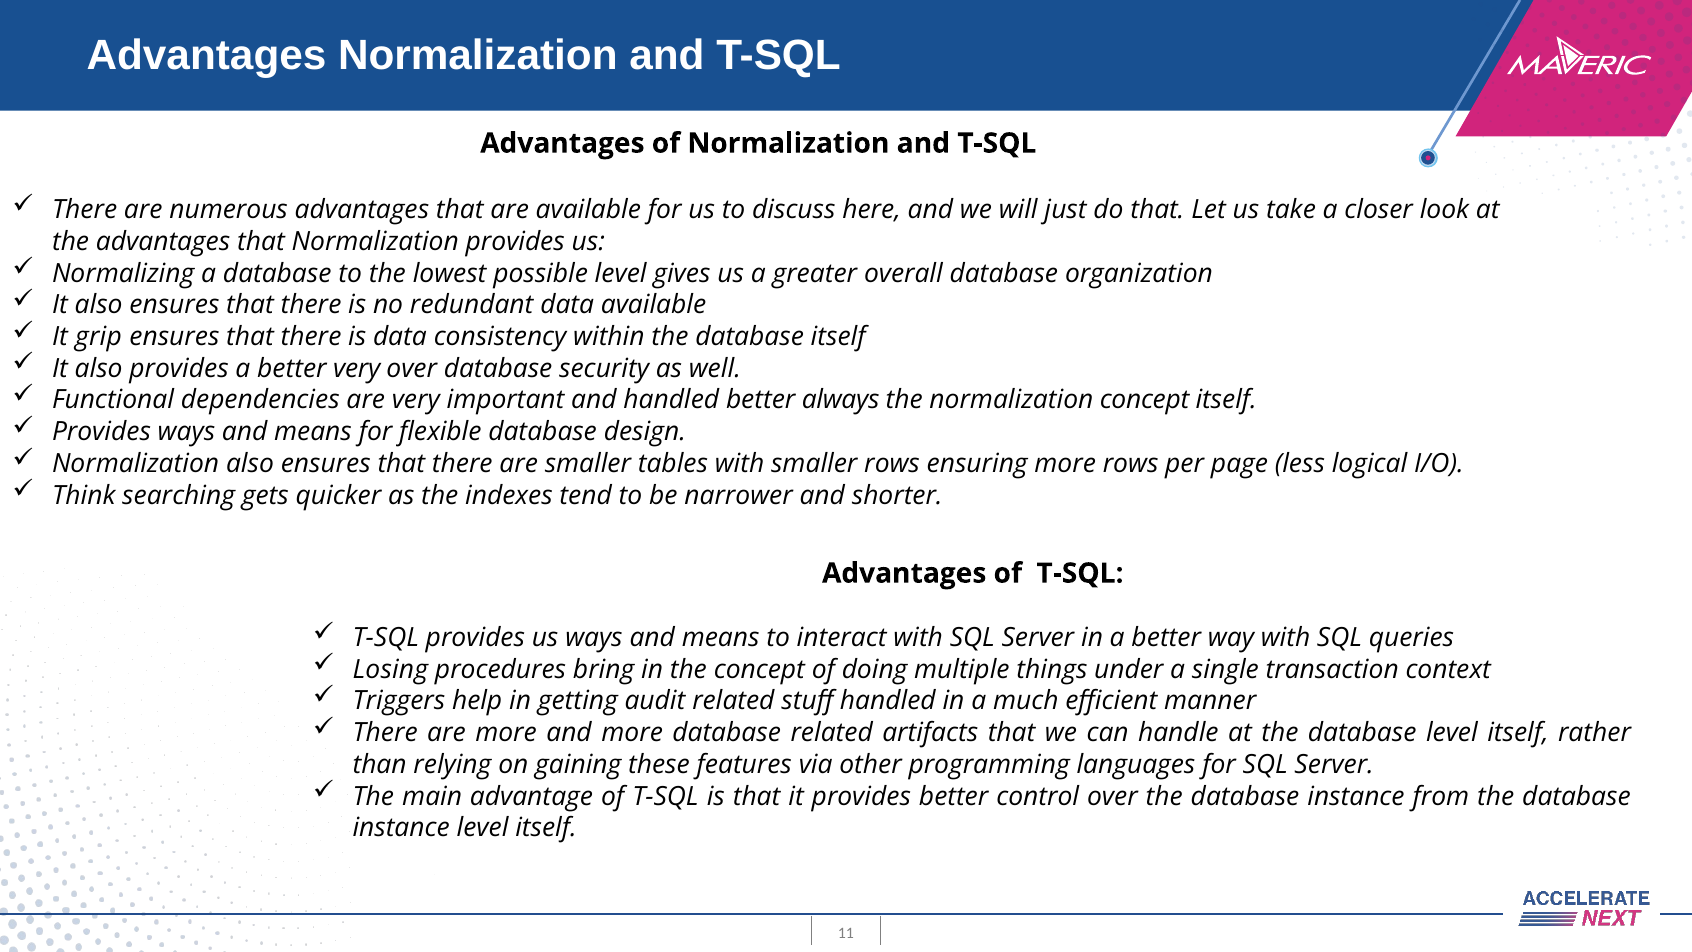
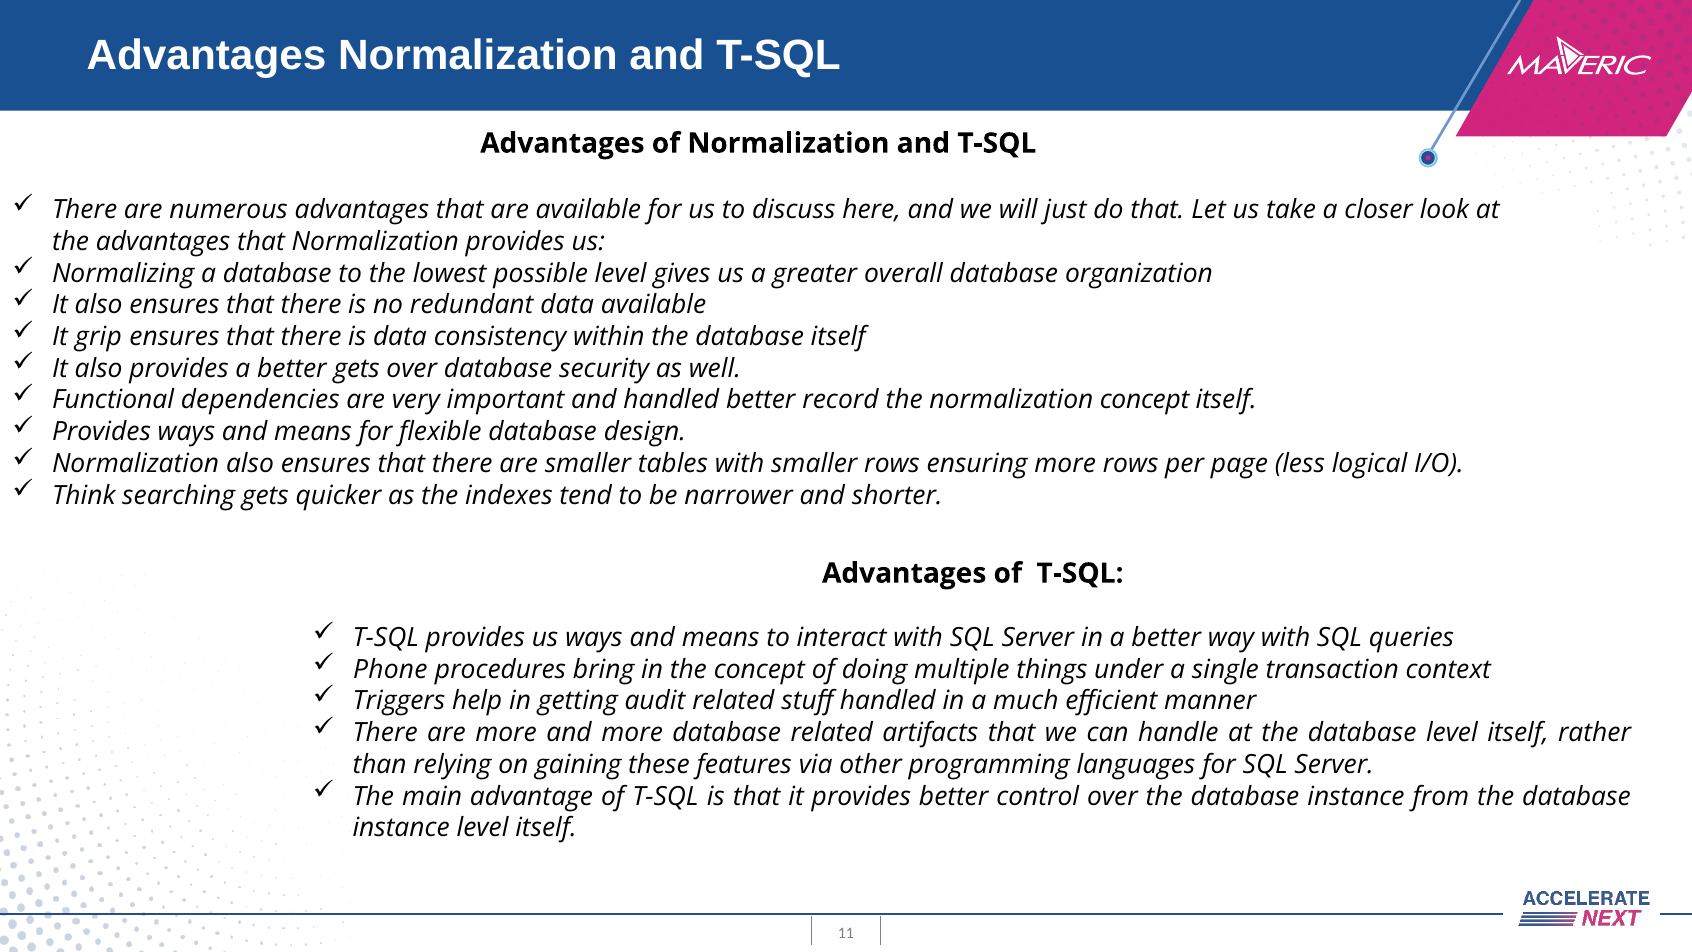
better very: very -> gets (357, 368)
always: always -> record (840, 400)
Losing: Losing -> Phone (390, 669)
